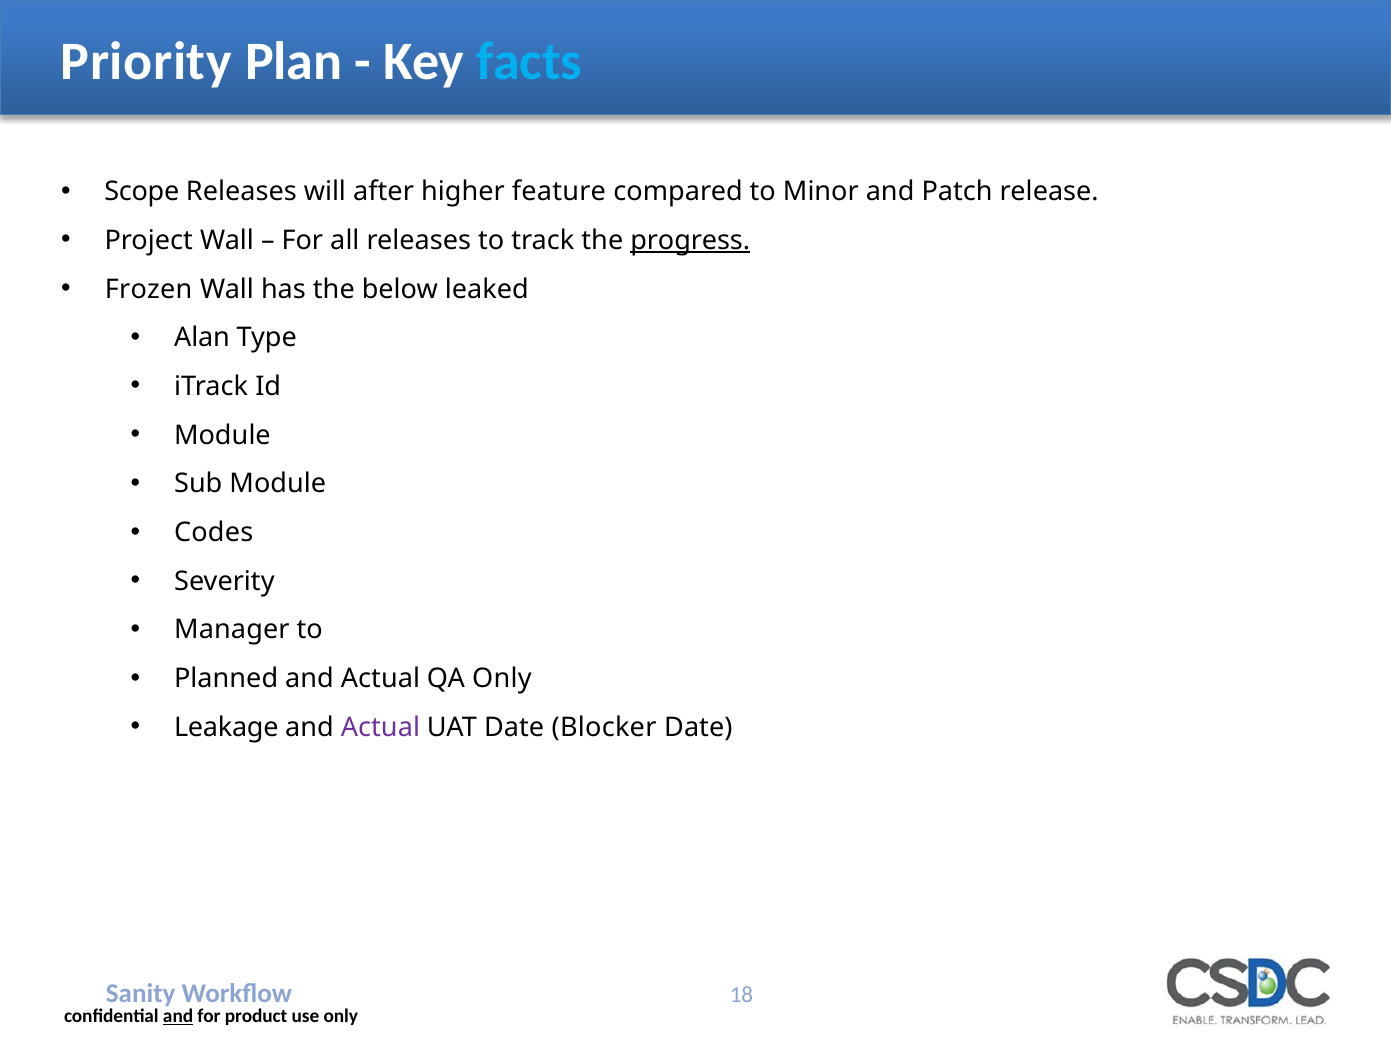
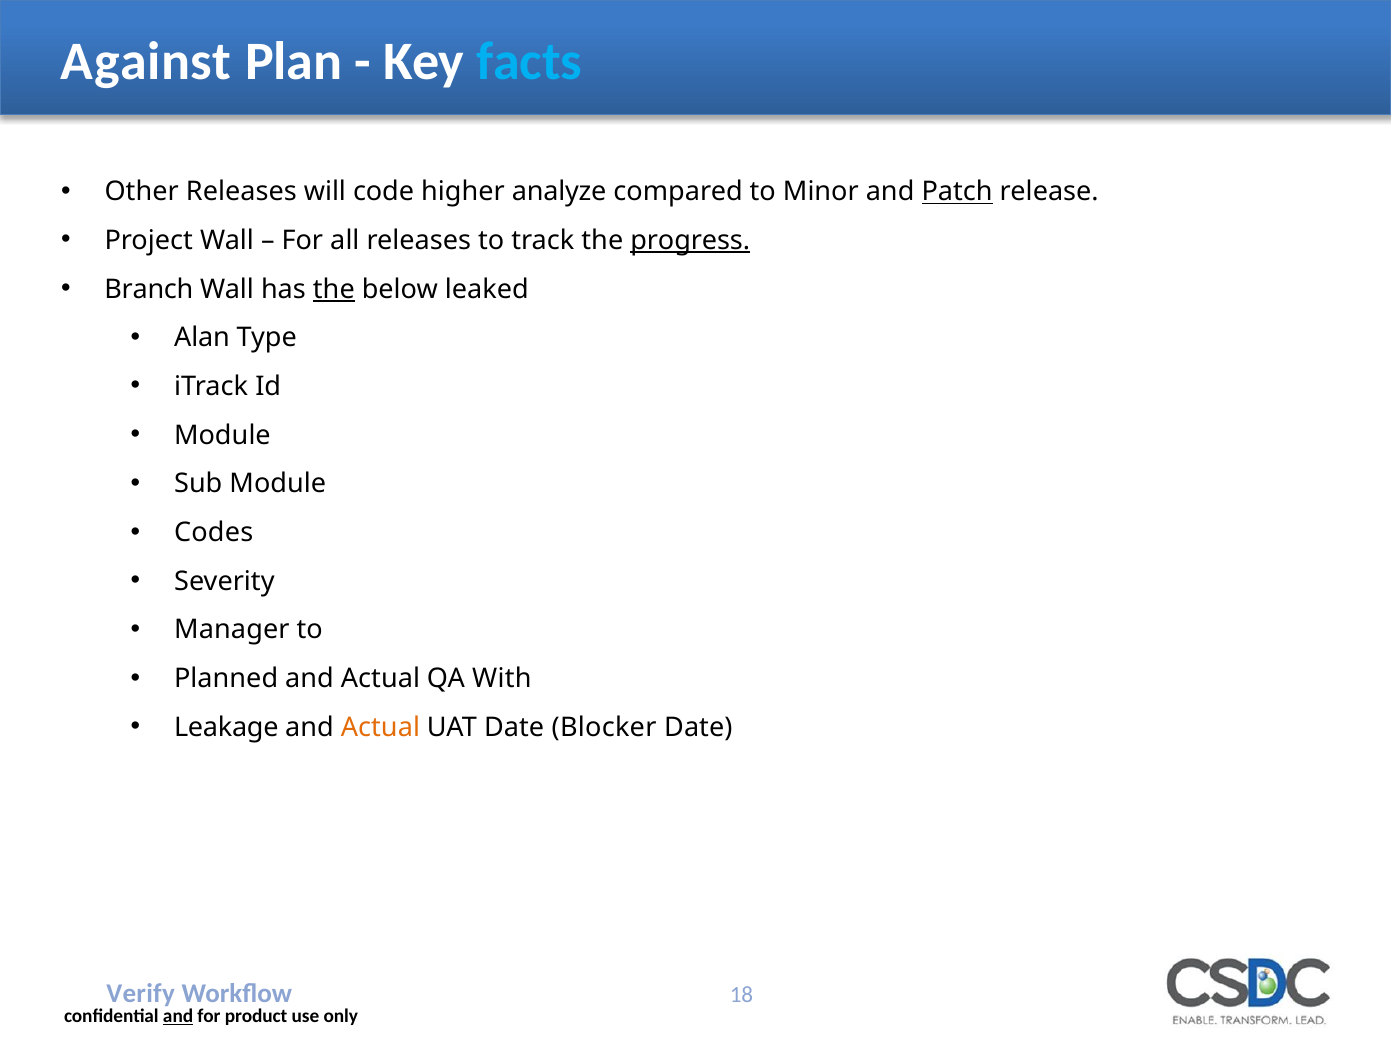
Priority: Priority -> Against (146, 61)
Scope: Scope -> Other (142, 192)
after: after -> code (384, 192)
feature: feature -> analyze (559, 192)
Patch underline: none -> present (957, 192)
Frozen: Frozen -> Branch (149, 289)
the underline: none -> present (334, 289)
QA Only: Only -> With (502, 679)
Actual colour: purple -> orange (380, 727)
Sanity: Sanity -> Verify (141, 994)
